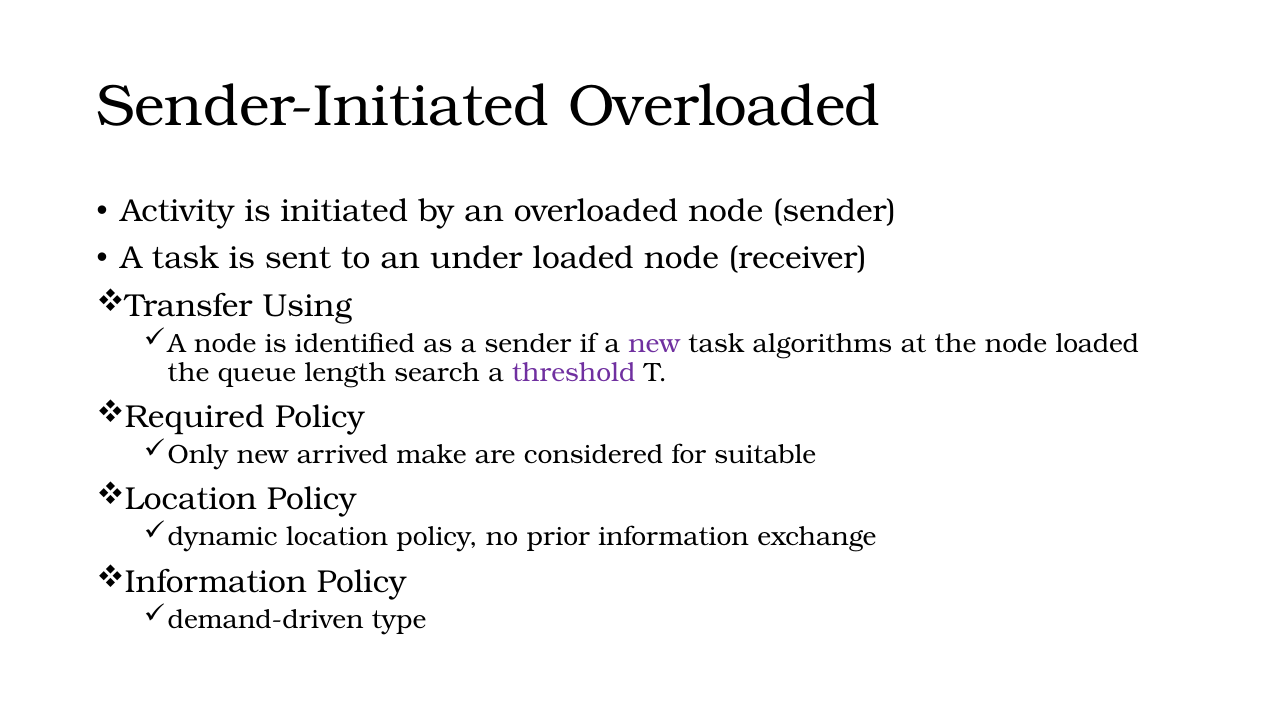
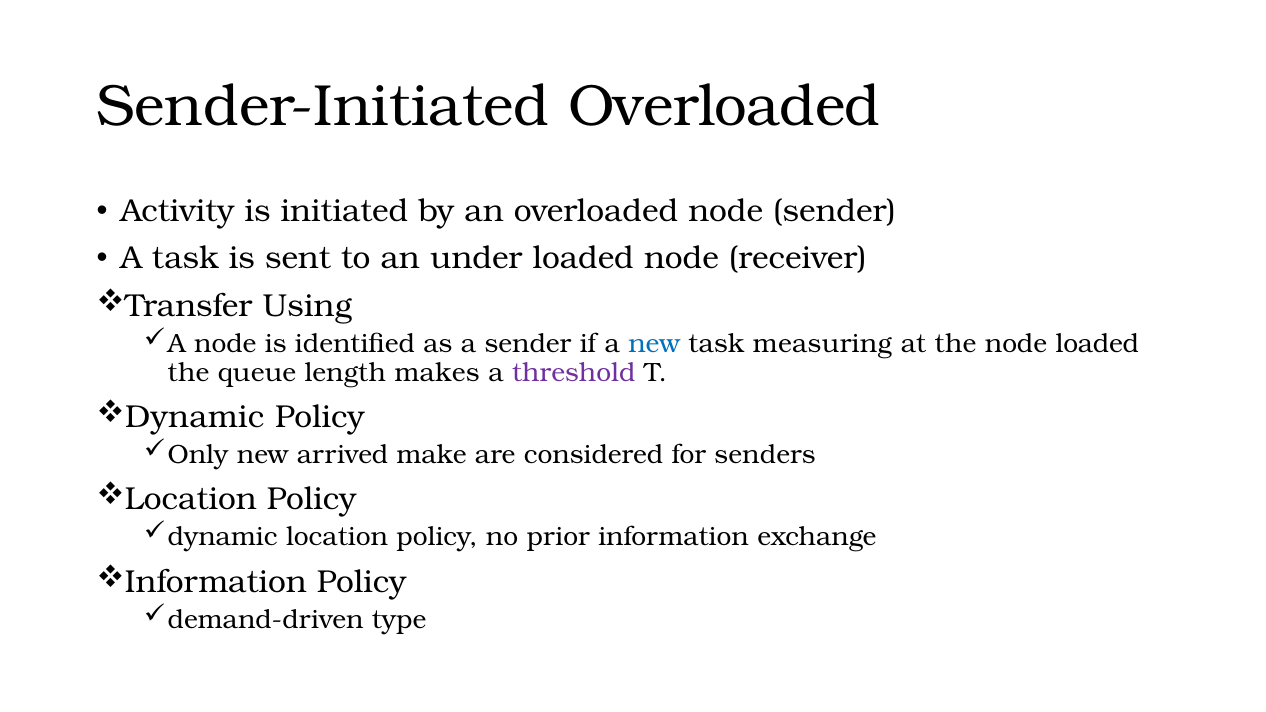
new colour: purple -> blue (654, 344)
algorithms: algorithms -> measuring (822, 344)
search: search -> makes (437, 372)
Required: Required -> Dynamic (195, 417)
suitable: suitable -> senders (765, 455)
